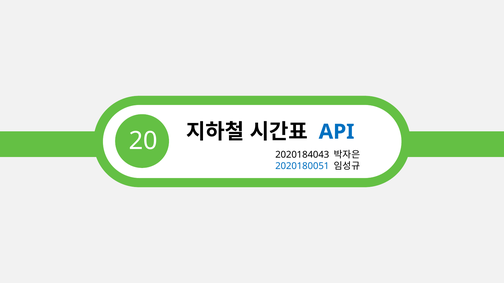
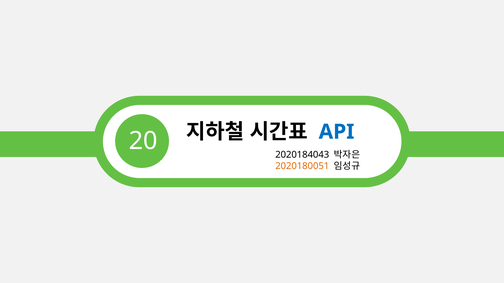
2020180051 colour: blue -> orange (302, 166)
